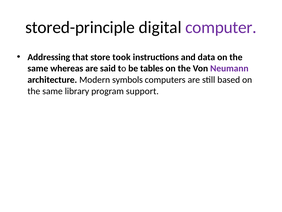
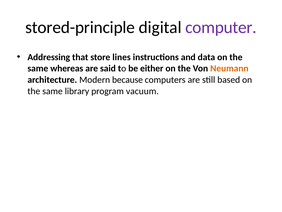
took: took -> lines (122, 57)
tables: tables -> either (152, 68)
Neumann colour: purple -> orange (229, 68)
symbols: symbols -> because (127, 80)
support: support -> vacuum (142, 91)
